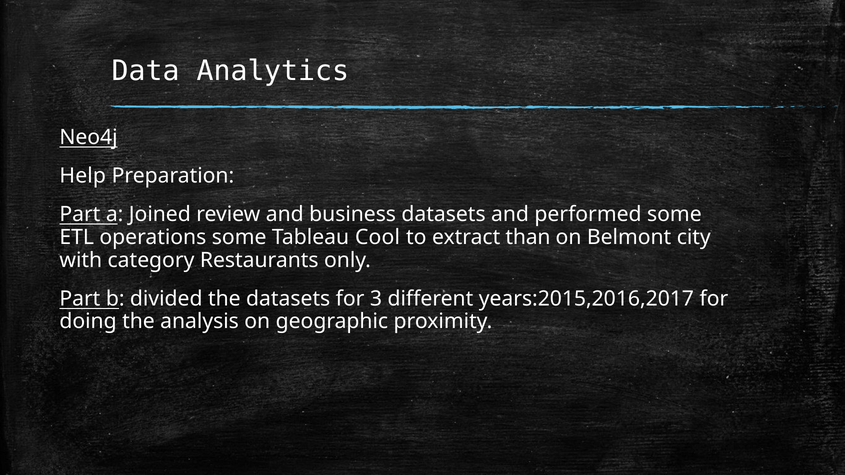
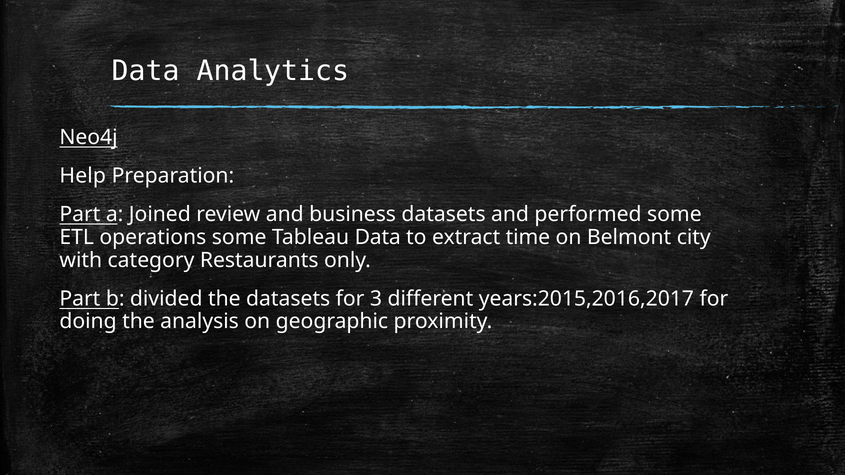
Tableau Cool: Cool -> Data (378, 237)
than: than -> time (528, 237)
